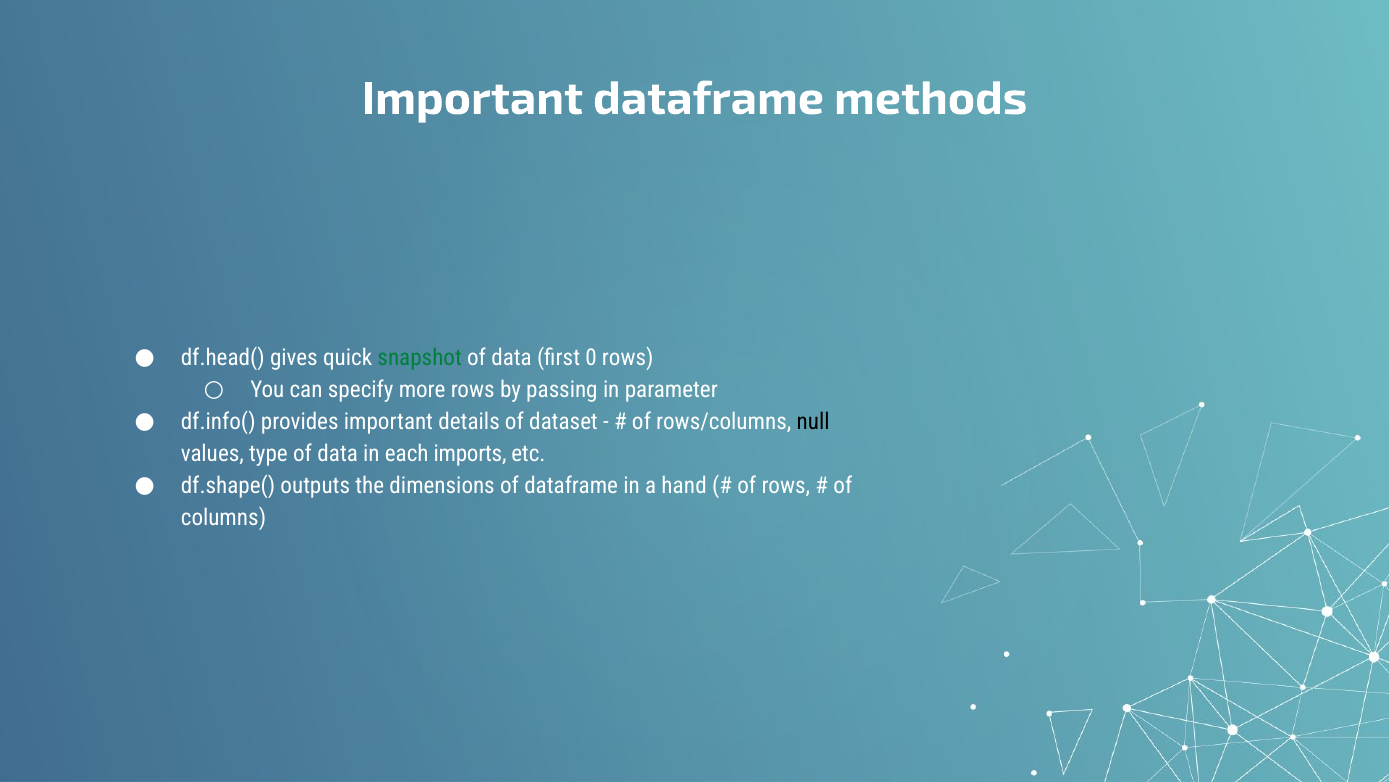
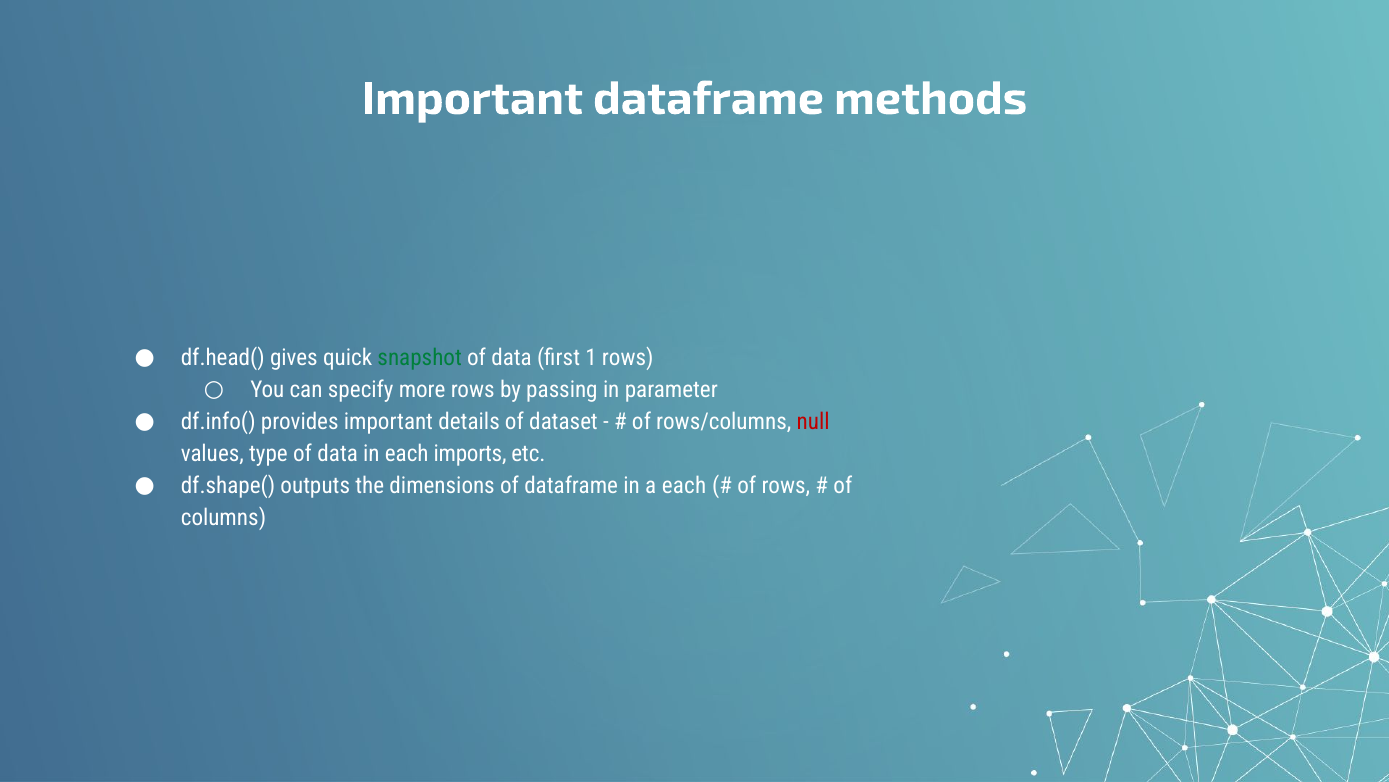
0: 0 -> 1 (591, 358)
null colour: black -> red (813, 422)
a hand: hand -> each (684, 486)
